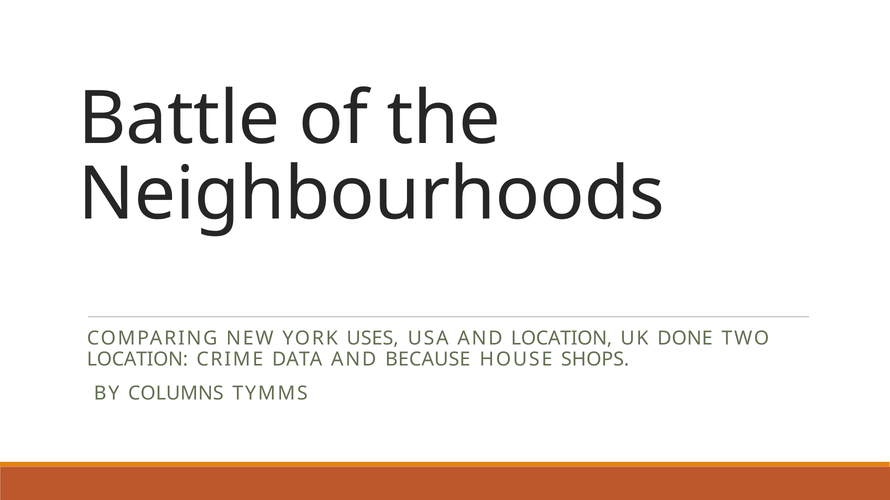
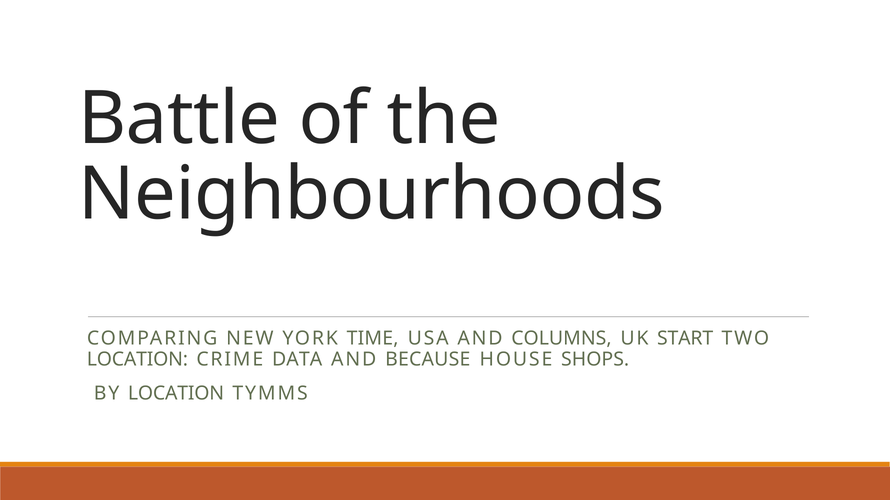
USES: USES -> TIME (373, 339)
AND LOCATION: LOCATION -> COLUMNS (561, 339)
DONE: DONE -> START (685, 339)
BY COLUMNS: COLUMNS -> LOCATION (176, 394)
